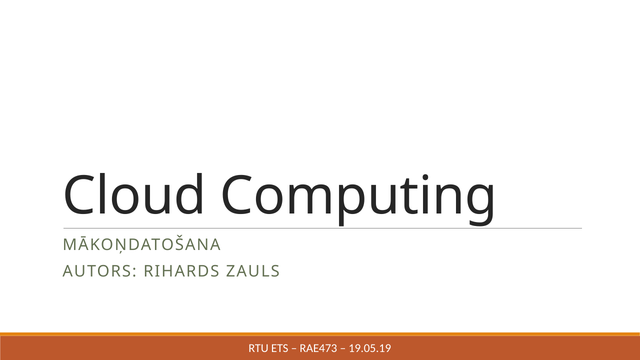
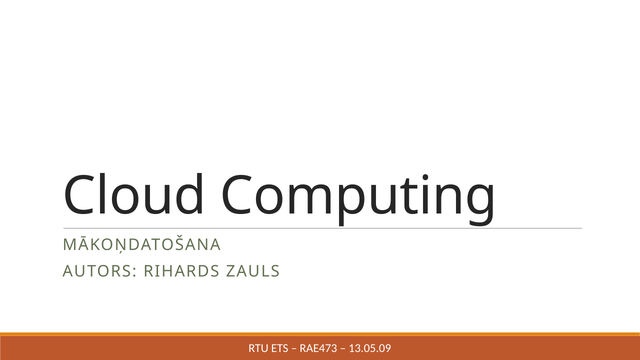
19.05.19: 19.05.19 -> 13.05.09 (370, 349)
